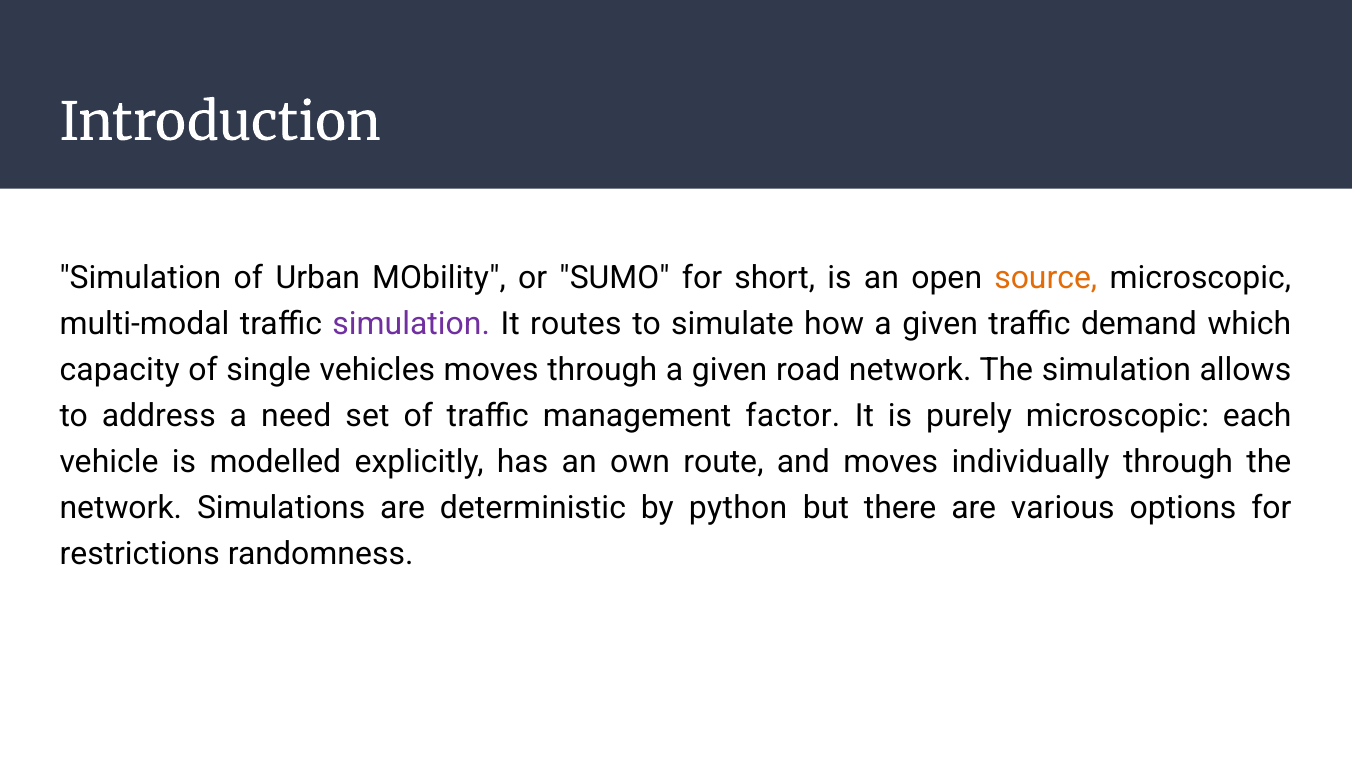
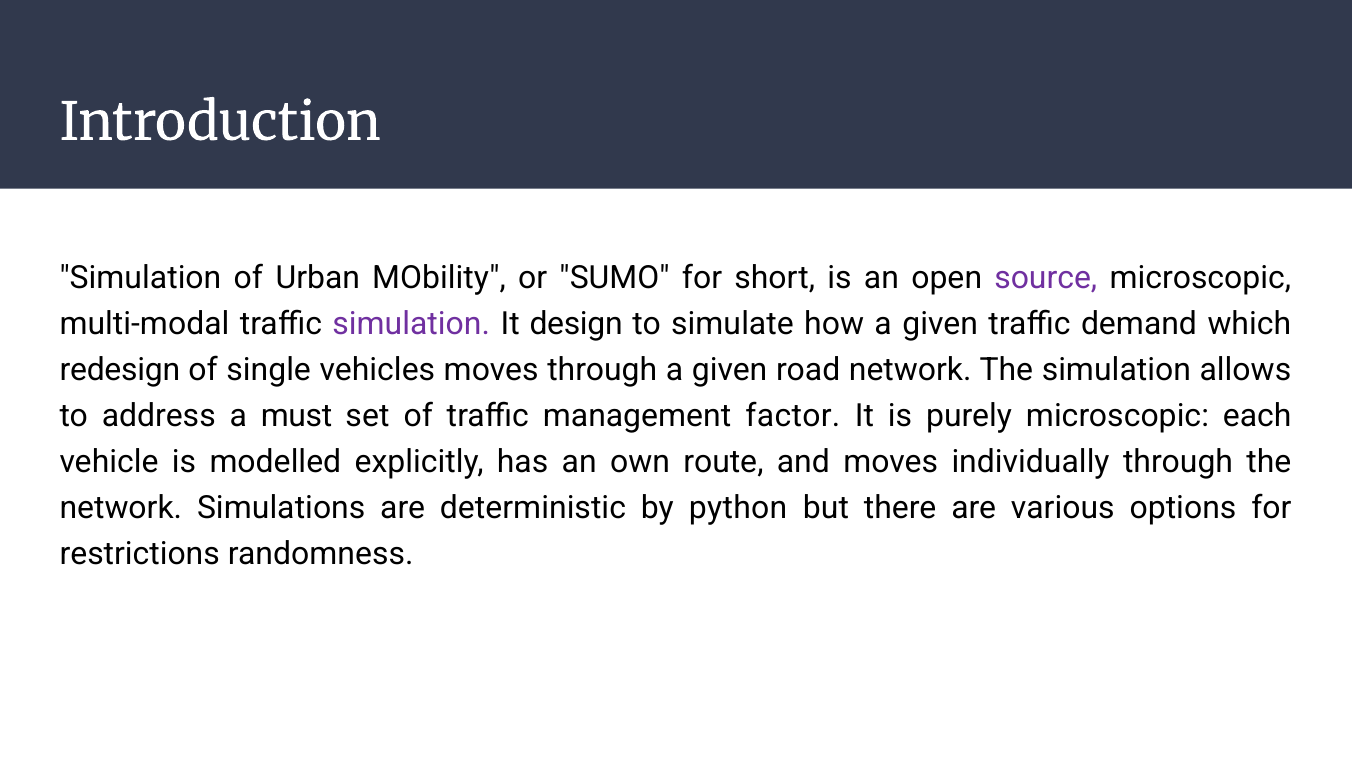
source colour: orange -> purple (1046, 278)
routes: routes -> design (576, 324)
capacity: capacity -> redesign (120, 370)
need: need -> must (297, 416)
